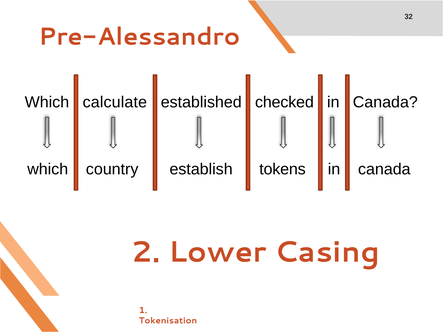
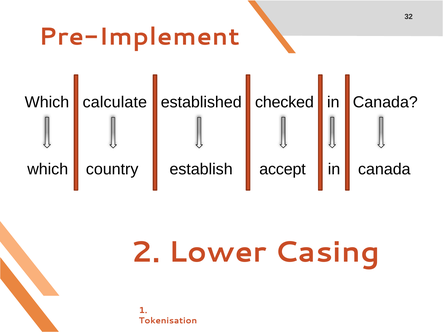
Pre-Alessandro: Pre-Alessandro -> Pre-Implement (139, 37)
tokens: tokens -> accept (282, 169)
